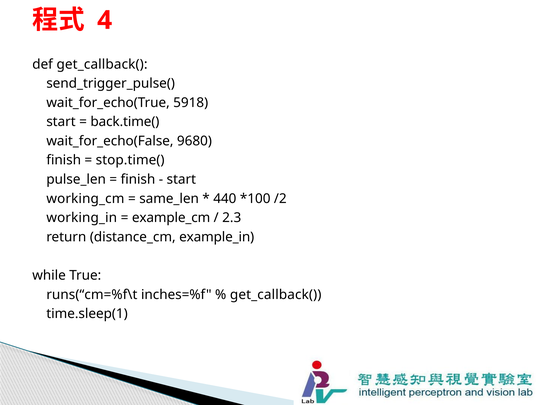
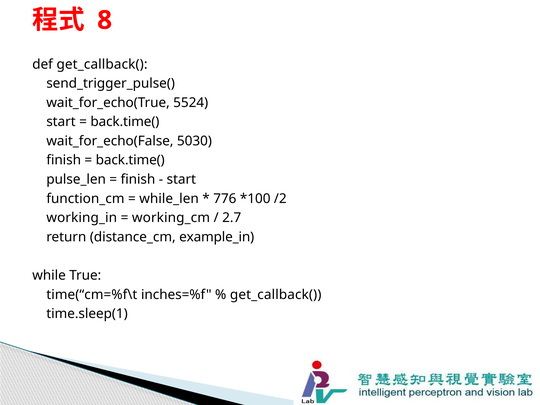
4: 4 -> 8 (105, 20)
5918: 5918 -> 5524 (191, 103)
9680: 9680 -> 5030 (194, 141)
stop.time(: stop.time( -> back.time( (130, 160)
working_cm: working_cm -> function_cm (85, 199)
same_len: same_len -> while_len (169, 199)
440: 440 -> 776 (225, 199)
example_cm: example_cm -> working_cm (171, 218)
2.3: 2.3 -> 2.7 (232, 218)
runs(“cm=%f\t: runs(“cm=%f\t -> time(“cm=%f\t (92, 295)
